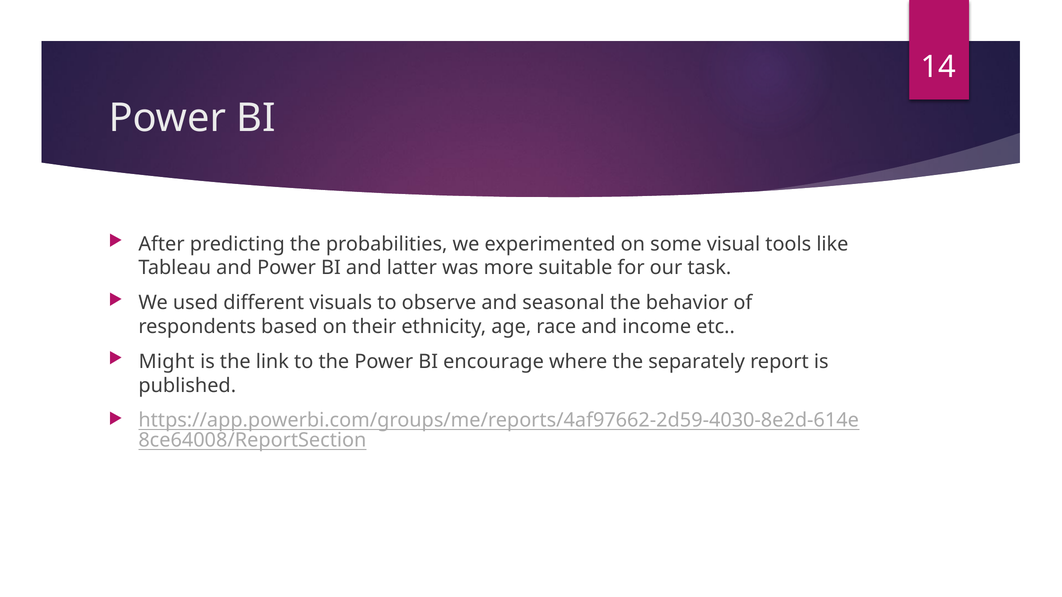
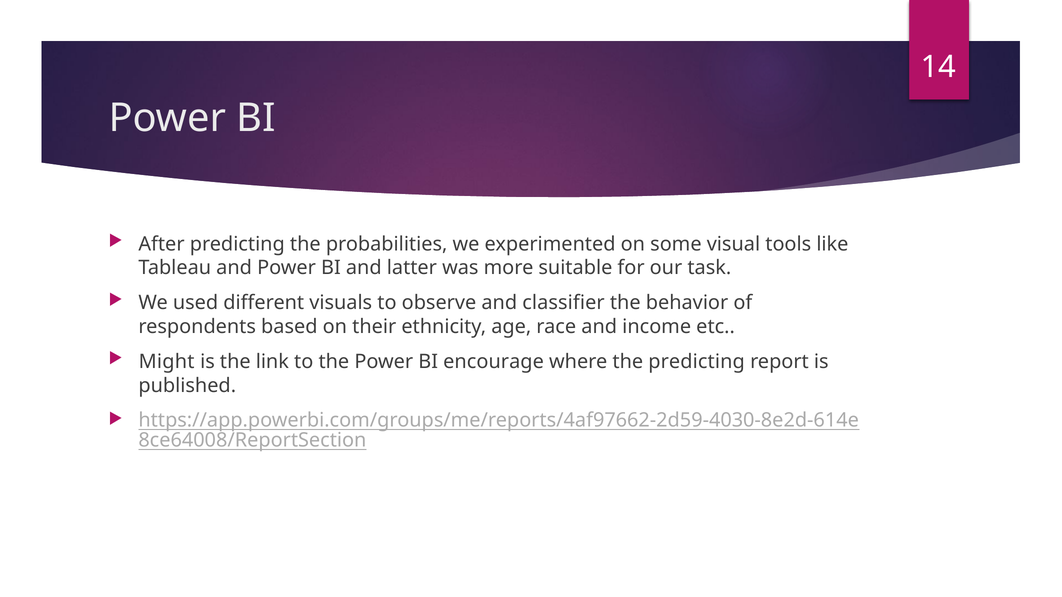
seasonal: seasonal -> classifier (563, 303)
the separately: separately -> predicting (697, 362)
